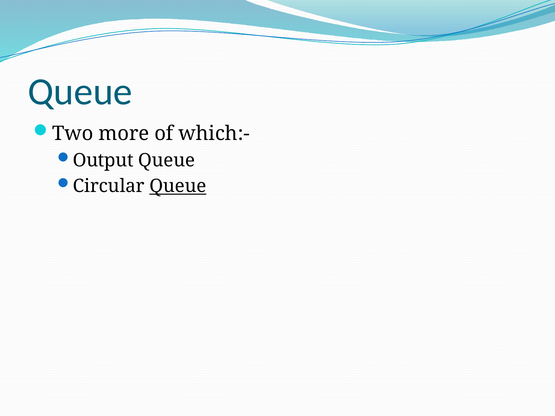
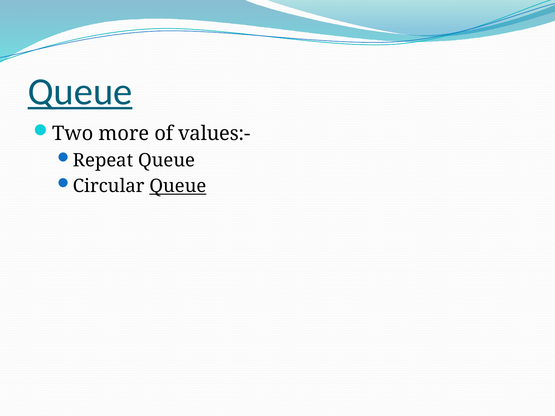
Queue underline: none -> present (80, 92)
which:-: which:- -> values:- (214, 134)
Output: Output -> Repeat (103, 160)
